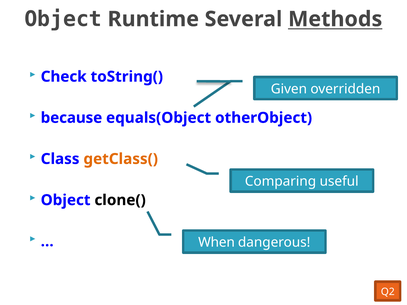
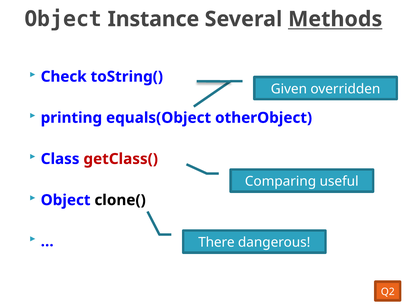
Runtime: Runtime -> Instance (153, 19)
because: because -> printing (71, 118)
getClass( colour: orange -> red (121, 159)
When: When -> There (216, 243)
